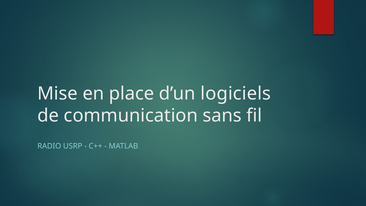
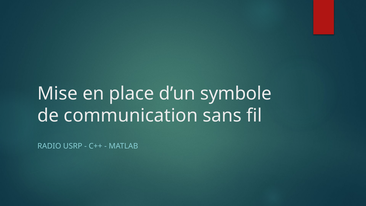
logiciels: logiciels -> symbole (236, 94)
